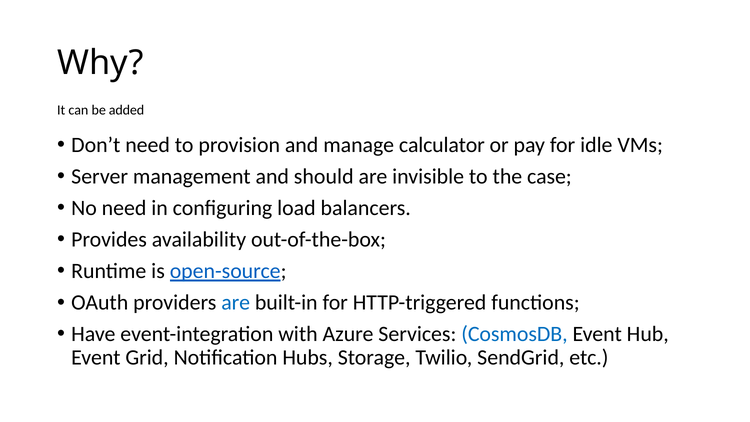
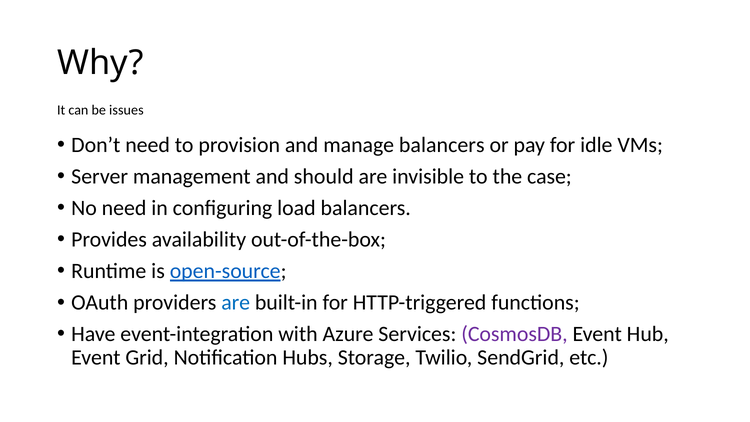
added: added -> issues (126, 110)
manage calculator: calculator -> balancers (442, 145)
CosmosDB colour: blue -> purple (514, 334)
